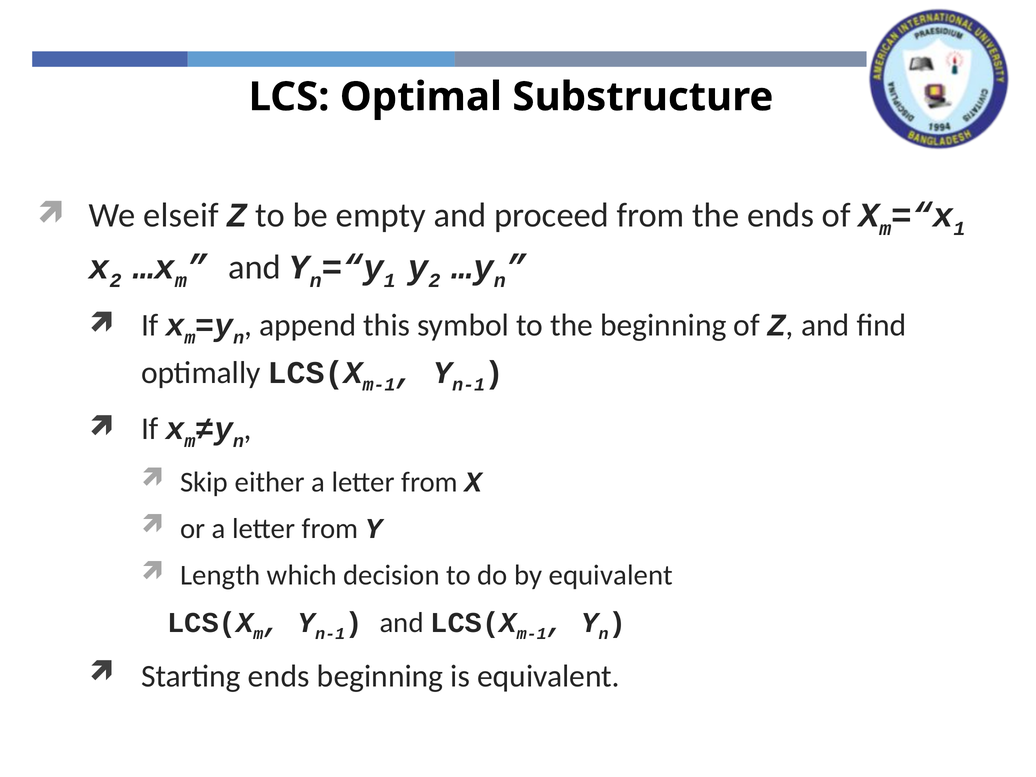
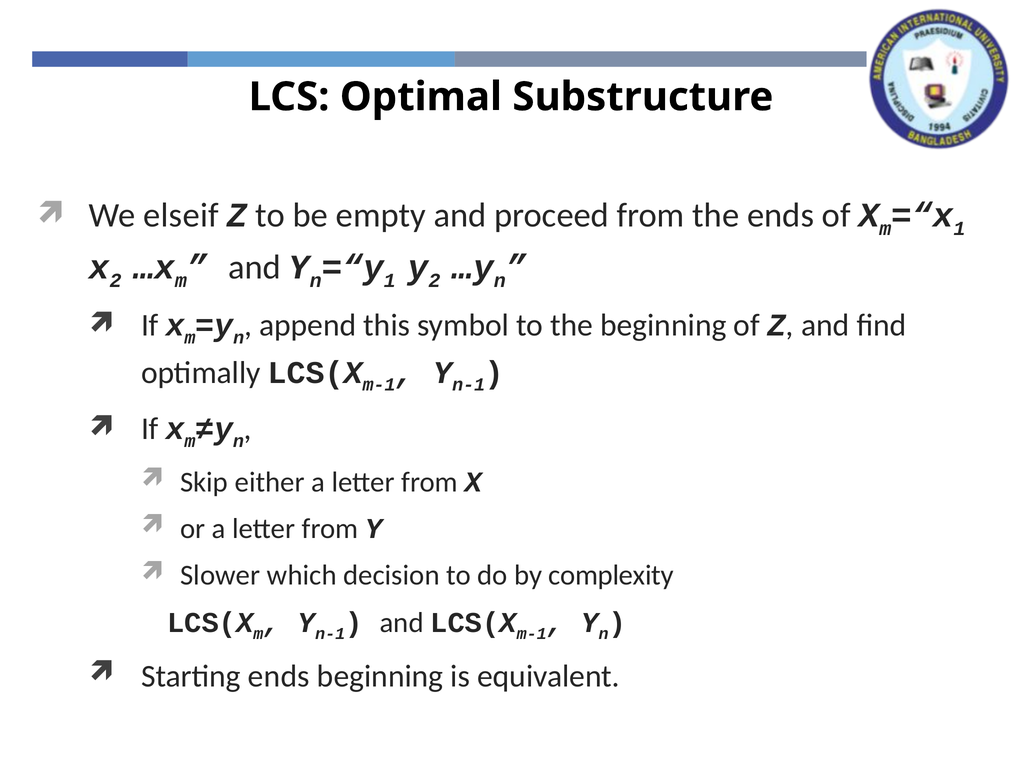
Length: Length -> Slower (220, 575)
by equivalent: equivalent -> complexity (611, 575)
